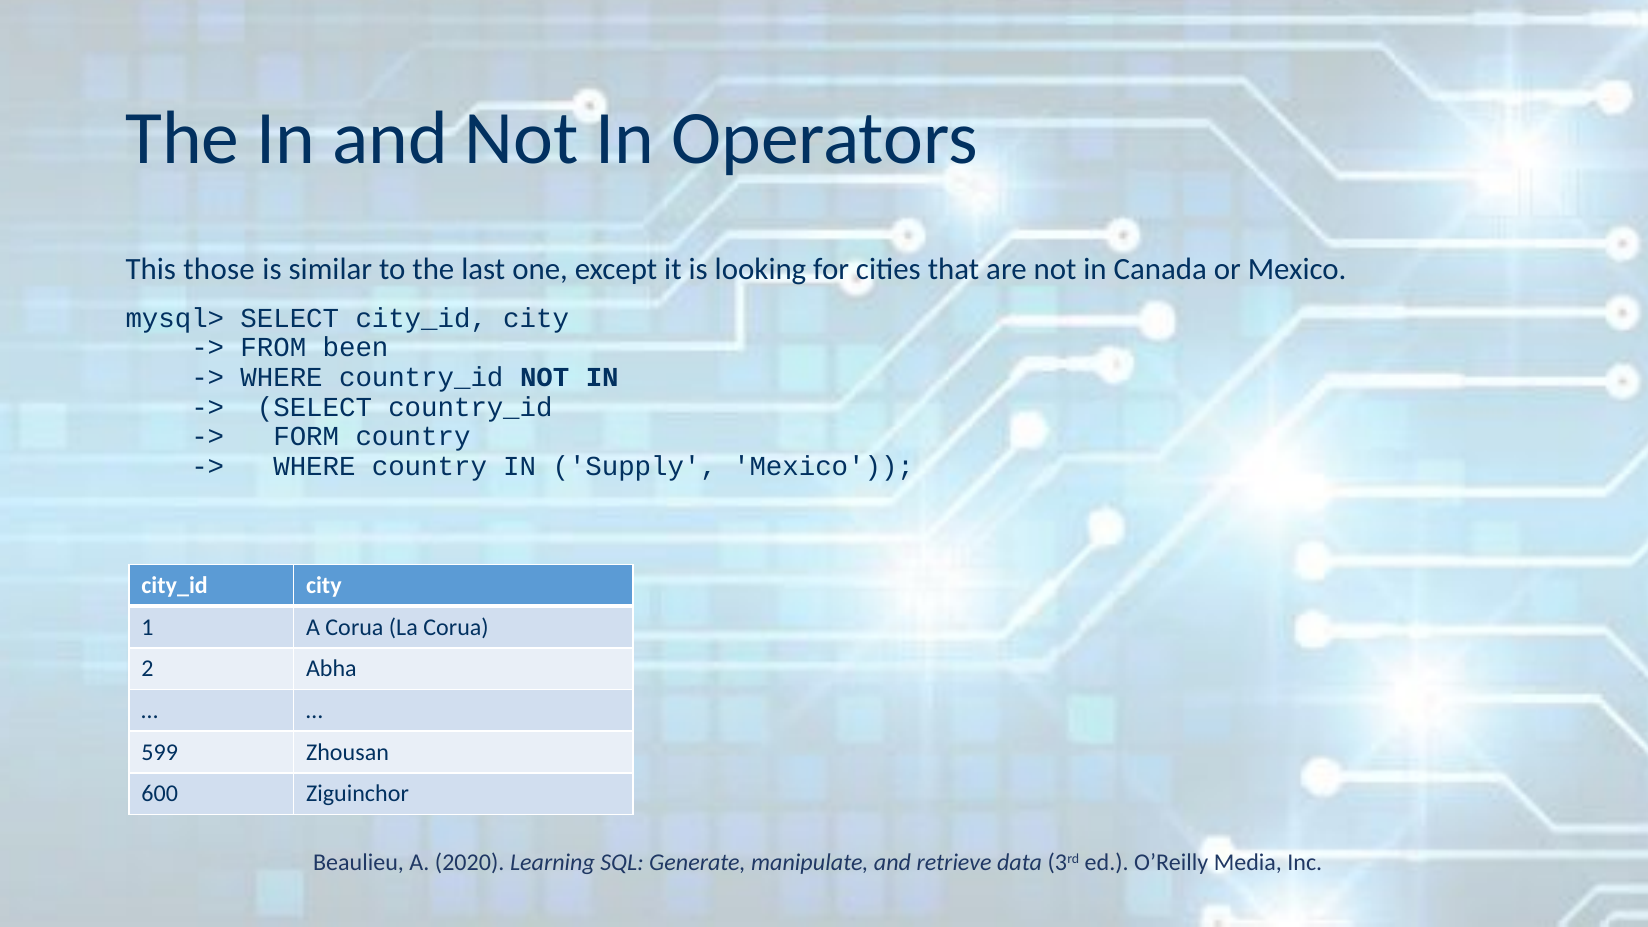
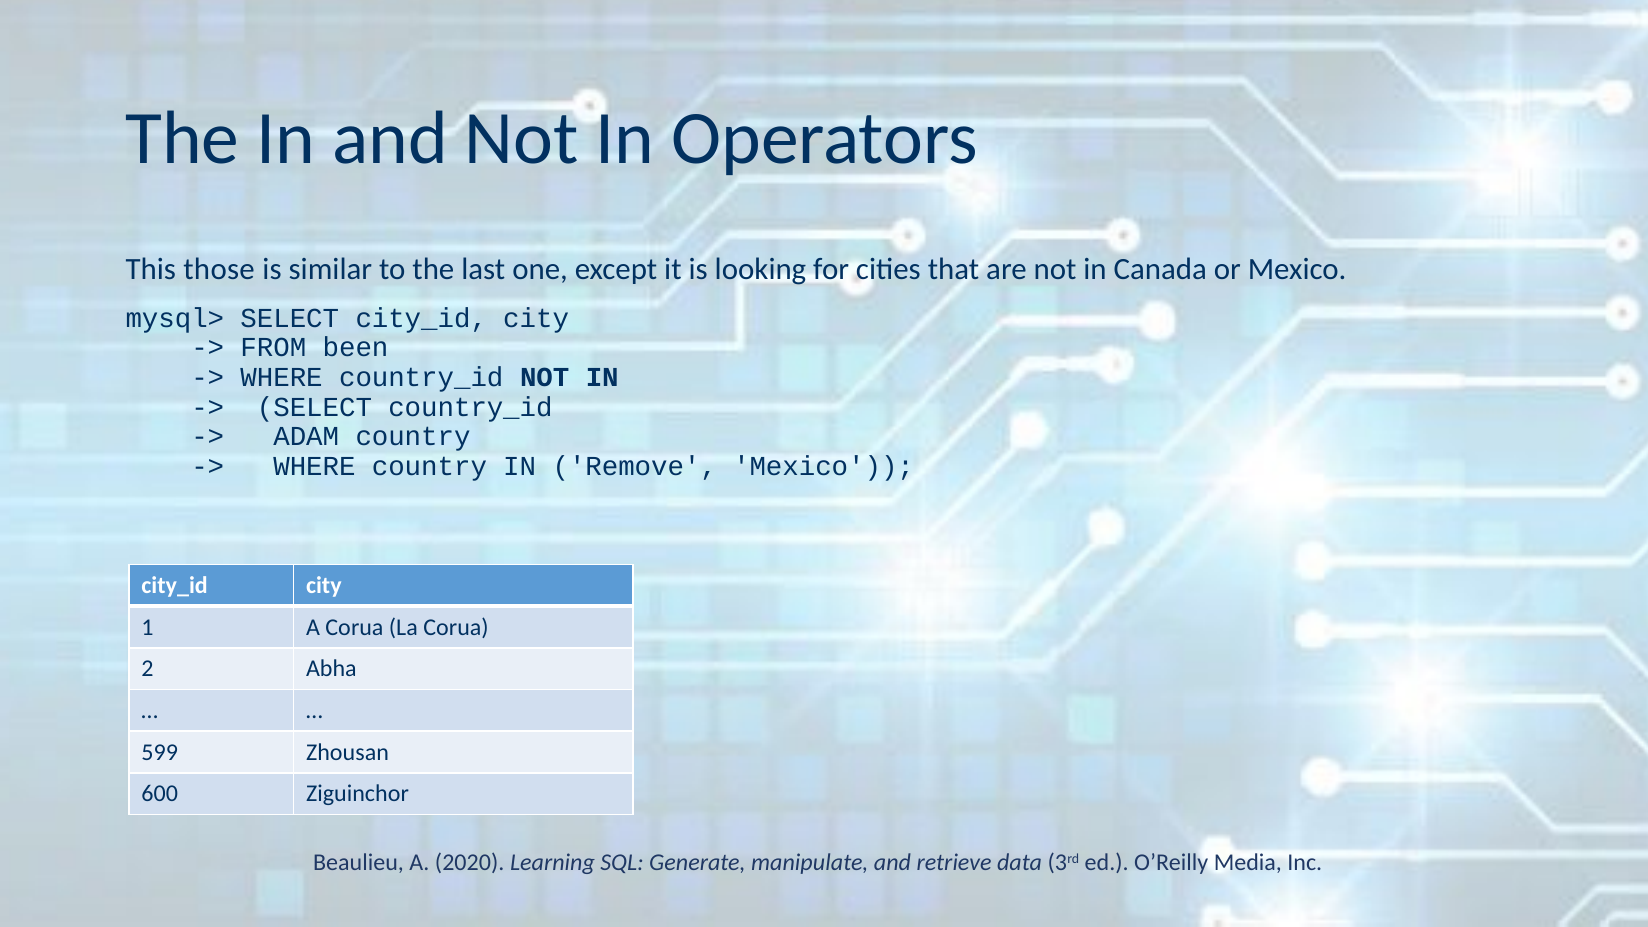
FORM: FORM -> ADAM (306, 437)
Supply: Supply -> Remove (635, 466)
